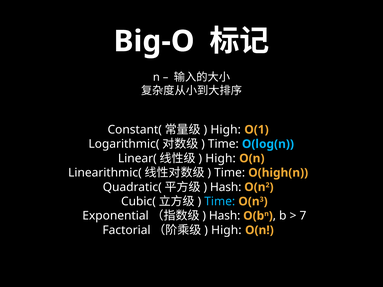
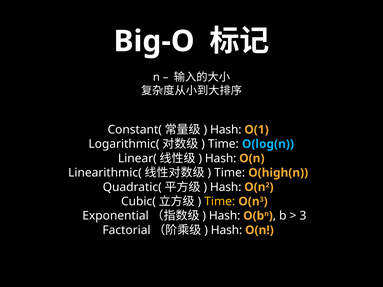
High: High -> Hash (226, 130)
High: High -> Hash (221, 158)
Time colour: light blue -> yellow (220, 202)
7: 7 -> 3 (303, 216)
High: High -> Hash (226, 230)
